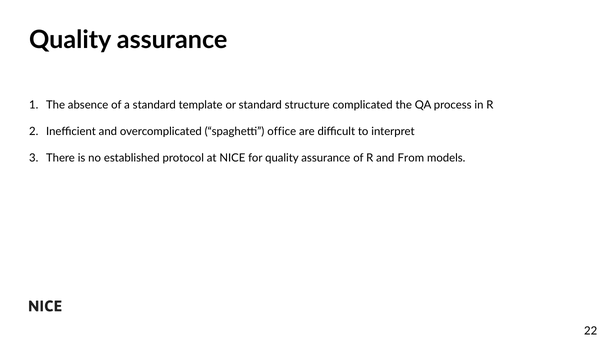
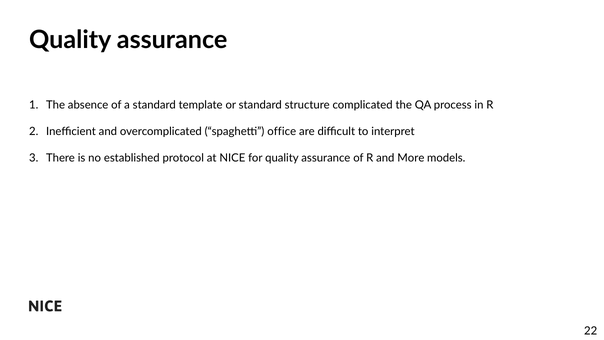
From: From -> More (411, 158)
